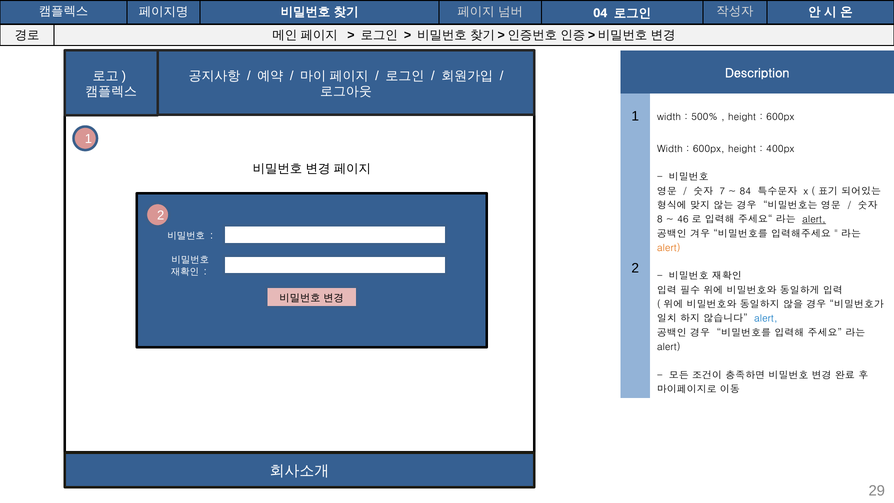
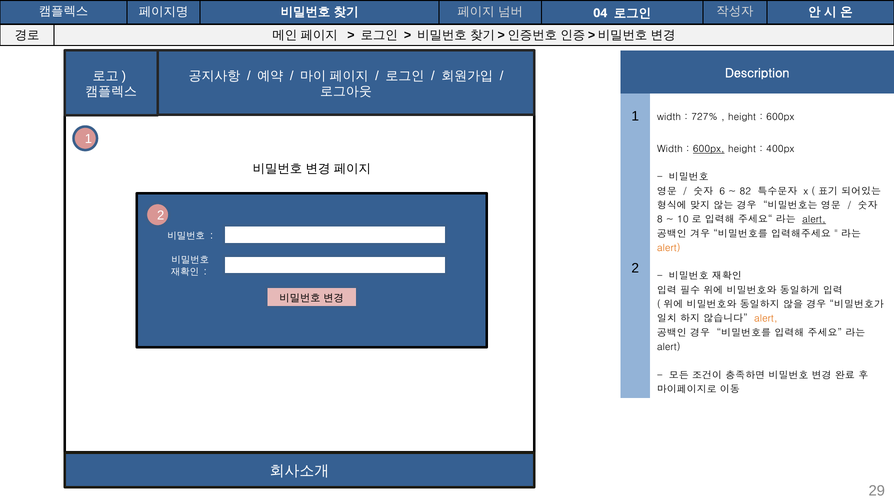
500%: 500% -> 727% (704, 117)
600px underline: none -> present (709, 149)
7: 7 -> 6 (722, 191)
84: 84 -> 82 (745, 191)
46: 46 -> 10 (683, 220)
alert colour: blue -> orange (766, 319)
